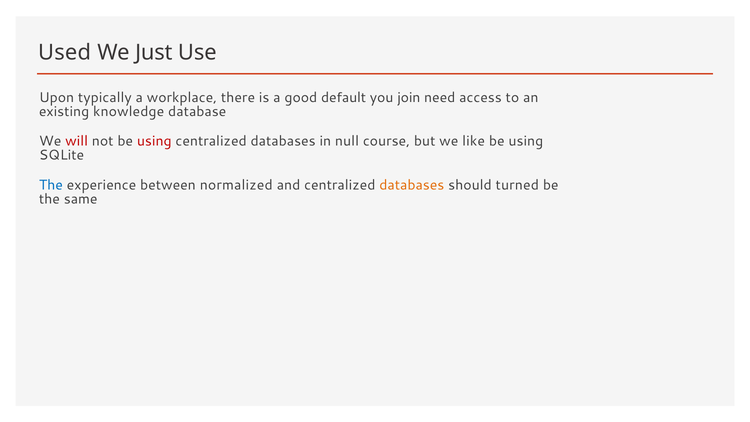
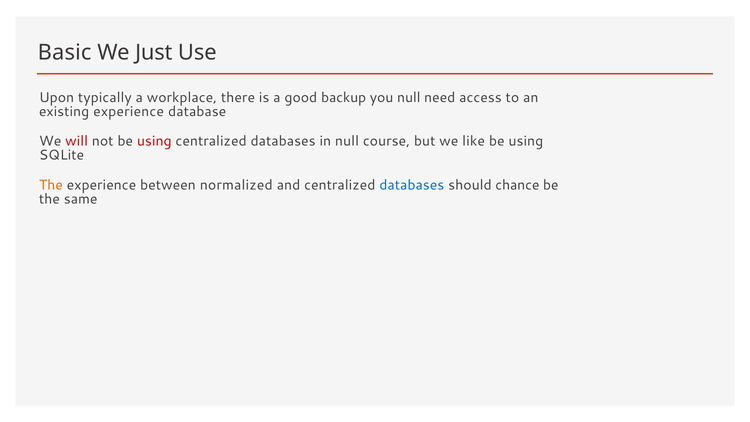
Used: Used -> Basic (65, 53)
default: default -> backup (344, 97)
you join: join -> null (409, 97)
existing knowledge: knowledge -> experience (129, 112)
The colour: blue -> orange (51, 185)
databases colour: orange -> blue (412, 185)
turned: turned -> chance (517, 185)
